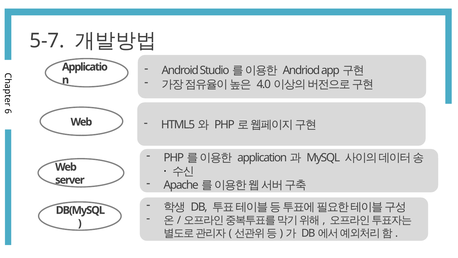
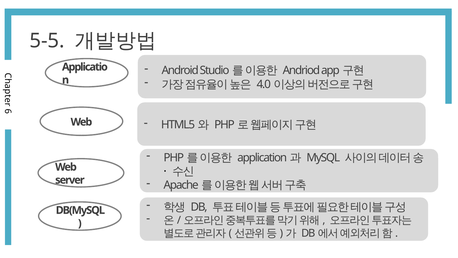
5-7: 5-7 -> 5-5 (47, 41)
